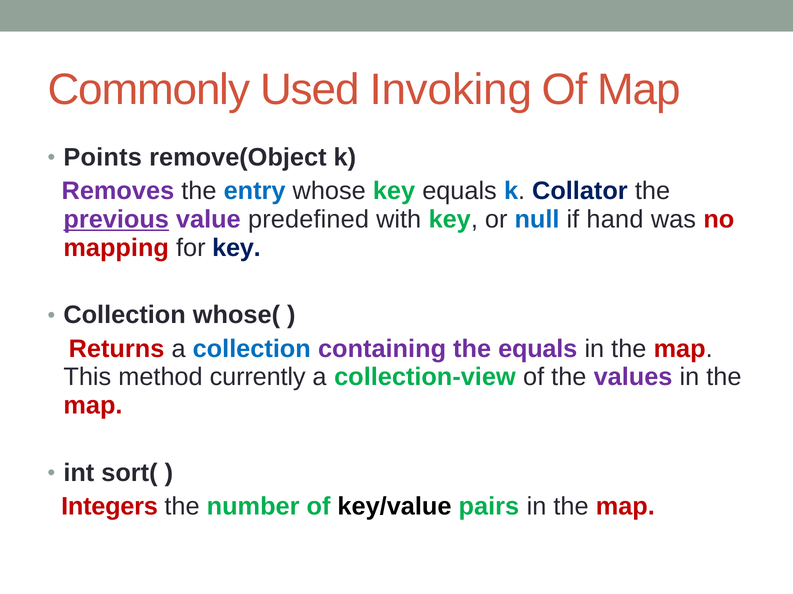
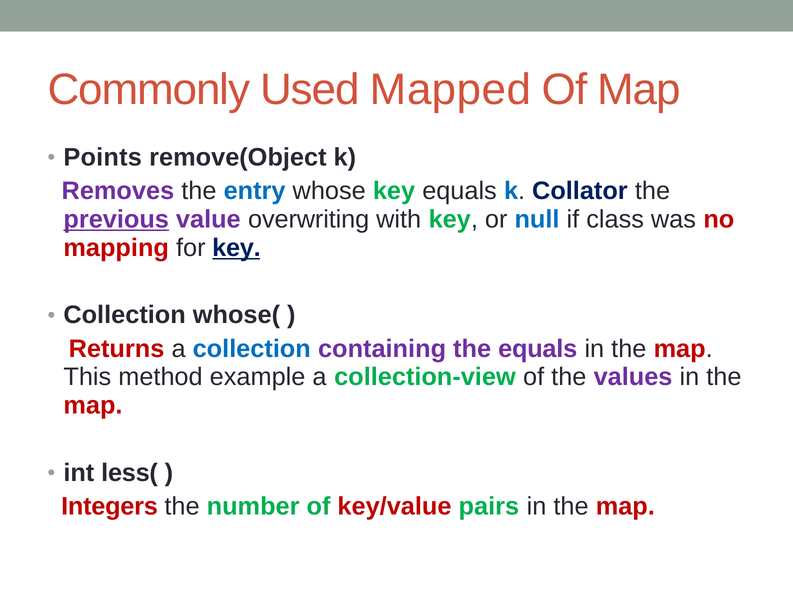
Invoking: Invoking -> Mapped (451, 90)
predefined: predefined -> overwriting (309, 220)
hand: hand -> class (615, 220)
key underline: none -> present (236, 248)
currently: currently -> example (258, 378)
sort(: sort( -> less( (130, 473)
key/value colour: black -> red (394, 507)
